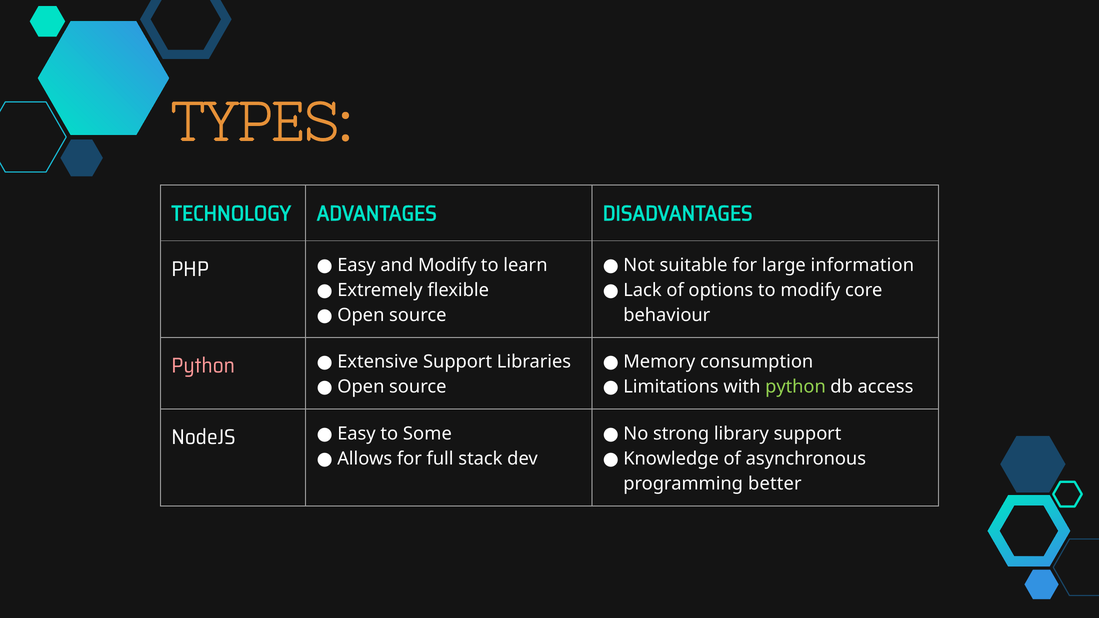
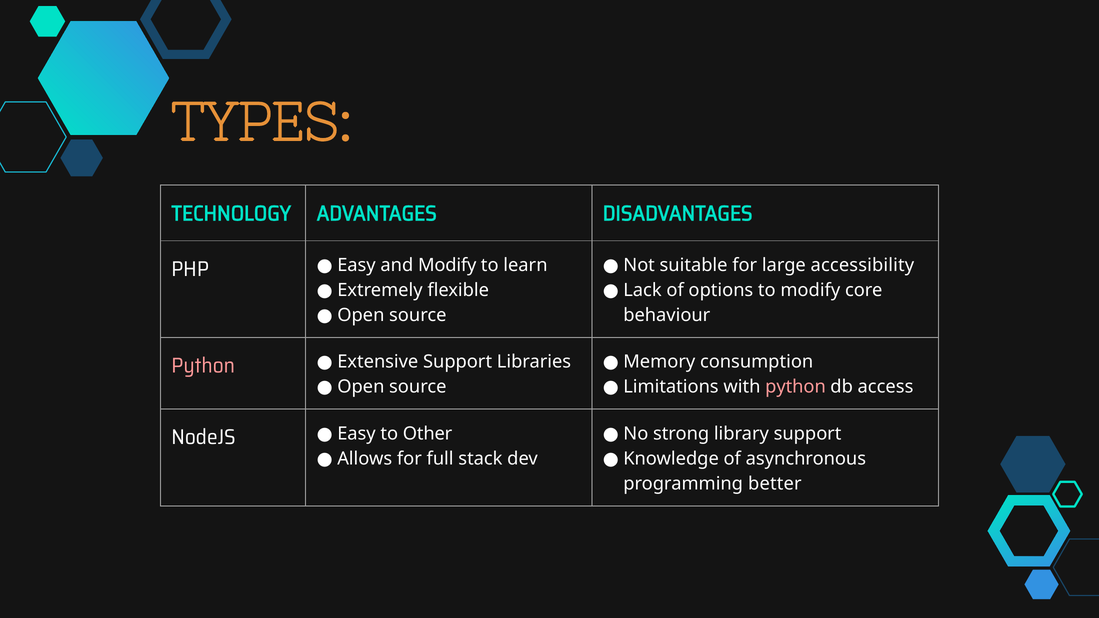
information: information -> accessibility (862, 265)
python colour: light green -> pink (796, 387)
Some: Some -> Other (428, 434)
